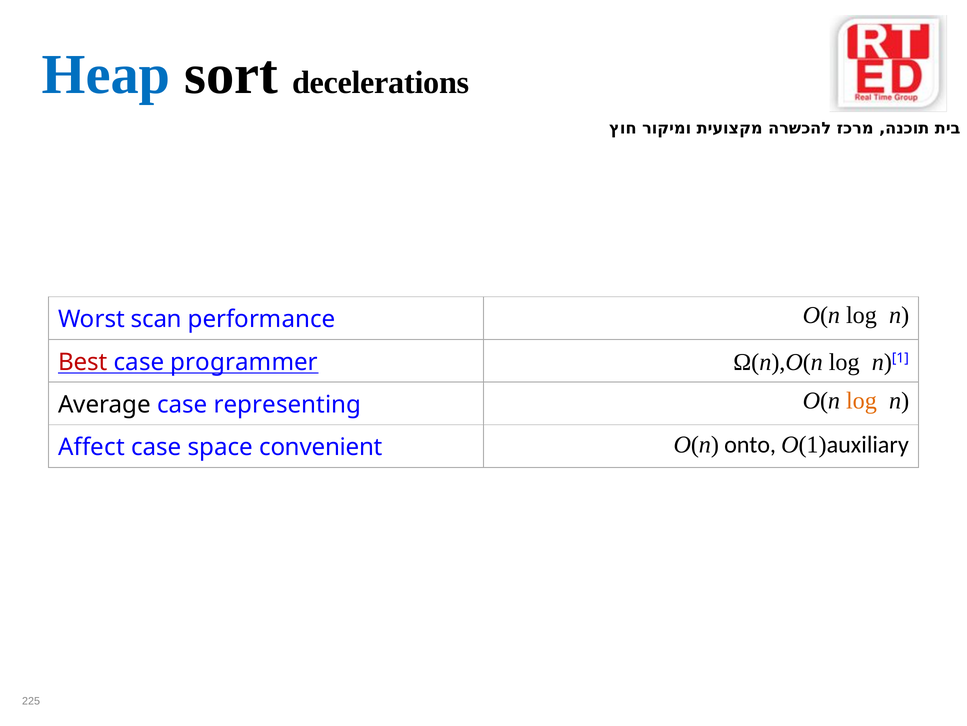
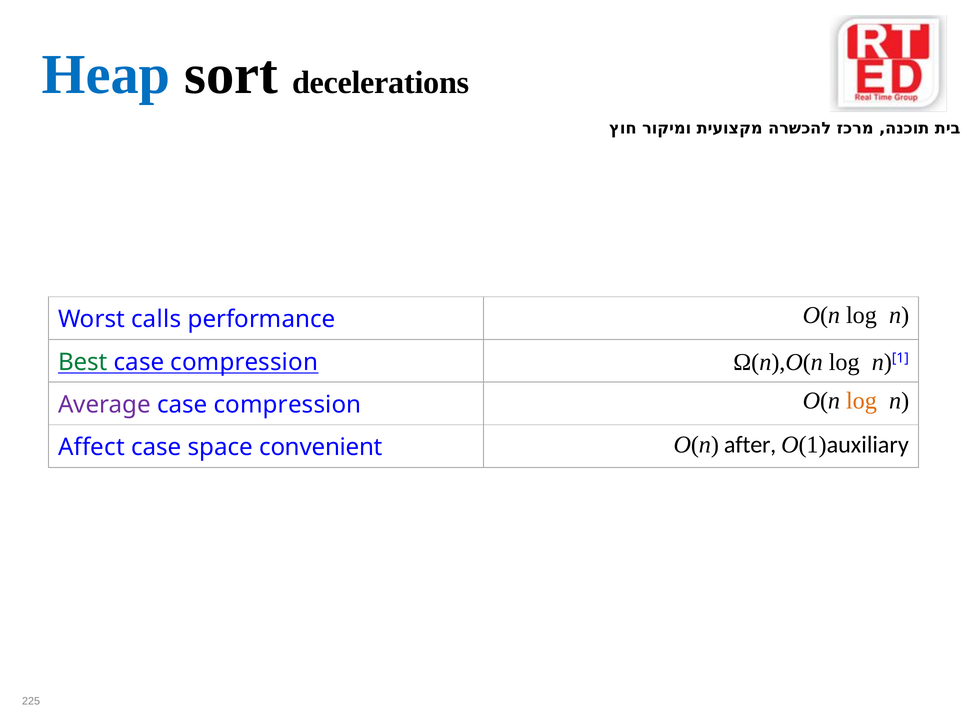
scan: scan -> calls (156, 319)
Best colour: red -> green (83, 362)
programmer: programmer -> compression (244, 362)
Average colour: black -> purple (104, 404)
representing: representing -> compression (288, 404)
onto: onto -> after (750, 444)
